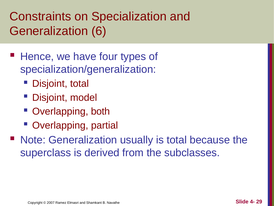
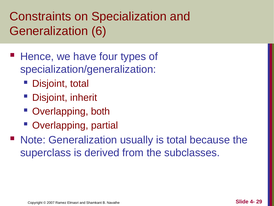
model: model -> inherit (84, 97)
